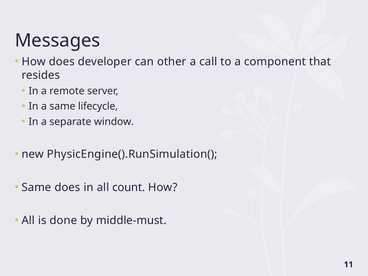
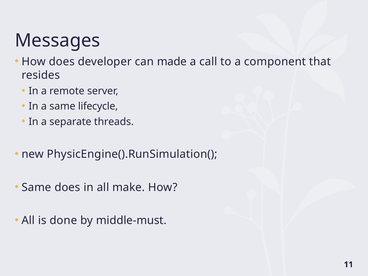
other: other -> made (172, 62)
window: window -> threads (114, 122)
count: count -> make (129, 187)
